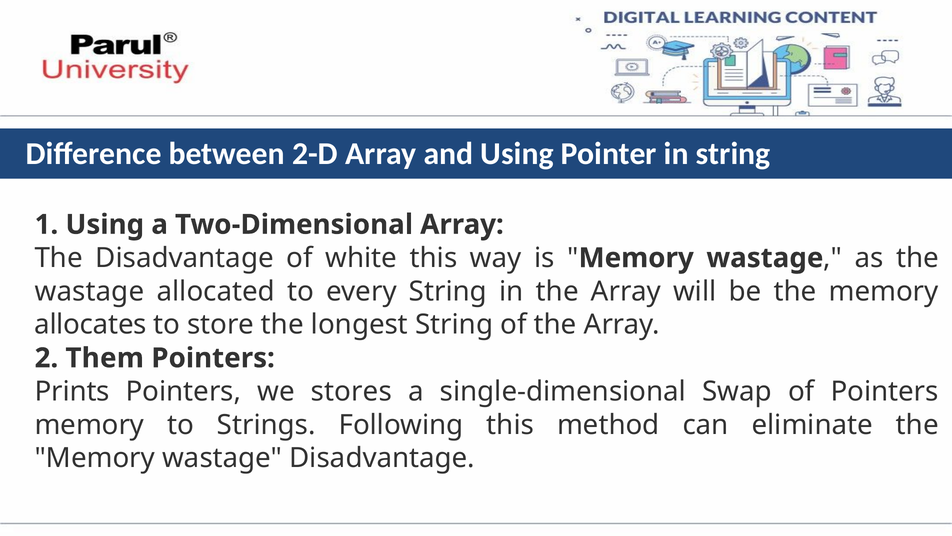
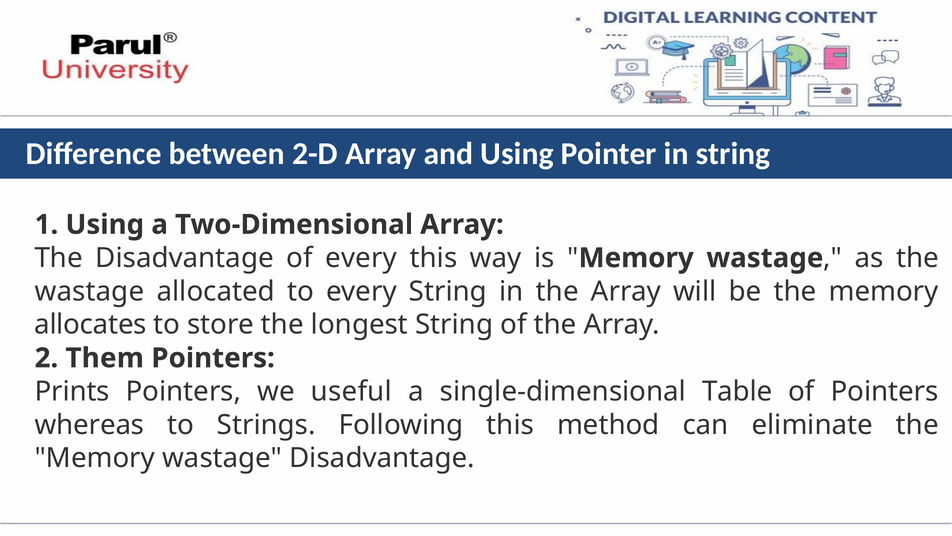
of white: white -> every (361, 258)
stores: stores -> useful (351, 391)
Swap: Swap -> Table (737, 391)
memory: memory -> whereas (89, 424)
